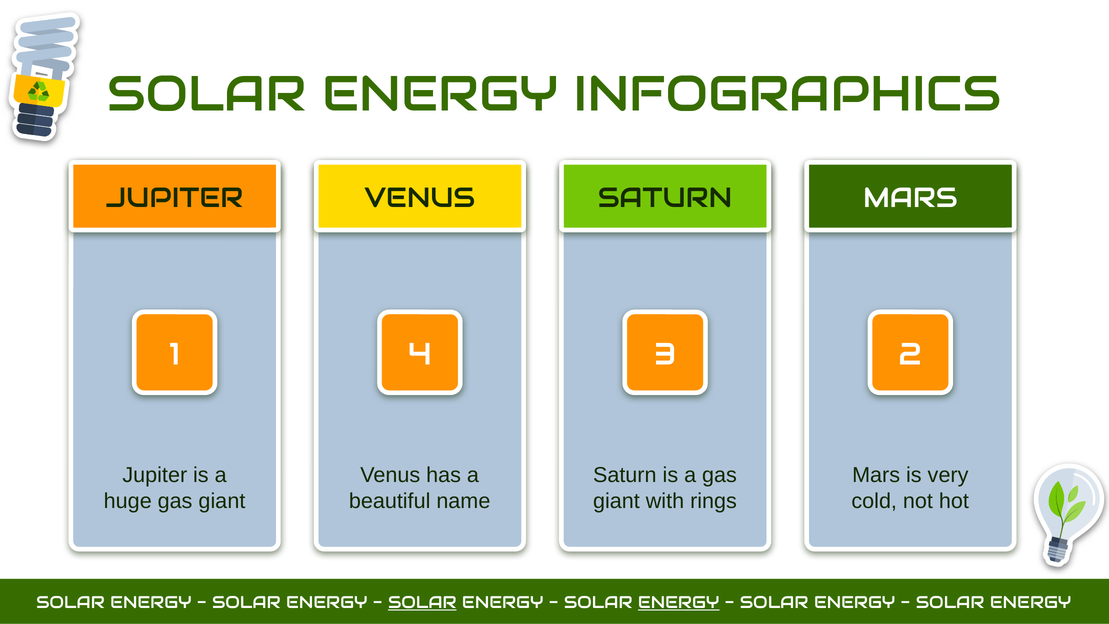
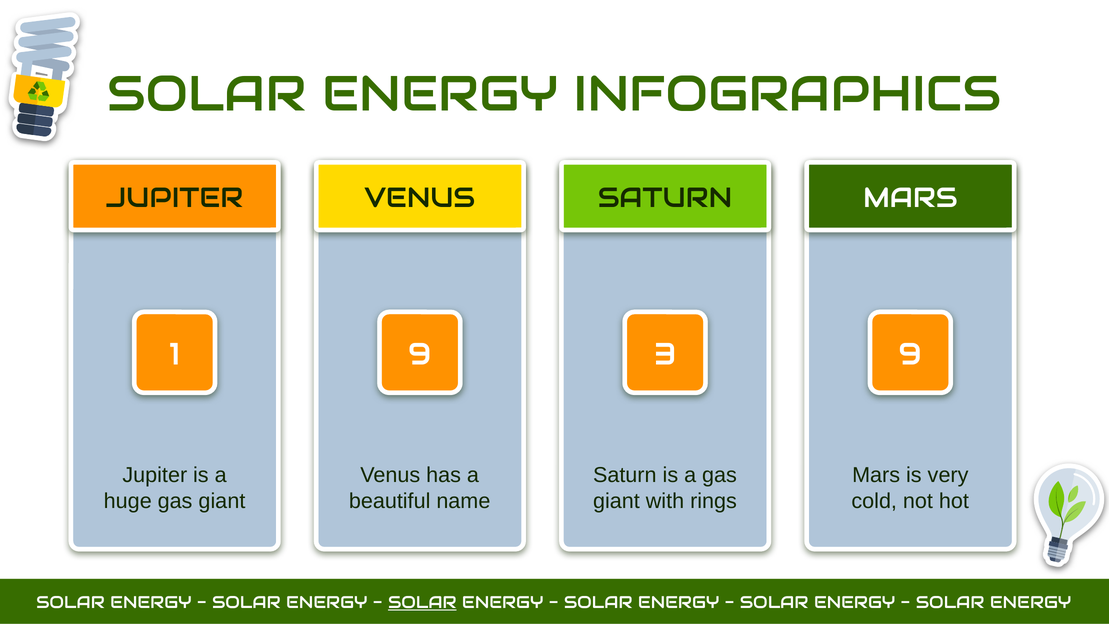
1 4: 4 -> 9 (420, 354)
3 2: 2 -> 9 (910, 354)
ENERGY underline: present -> none (679, 602)
